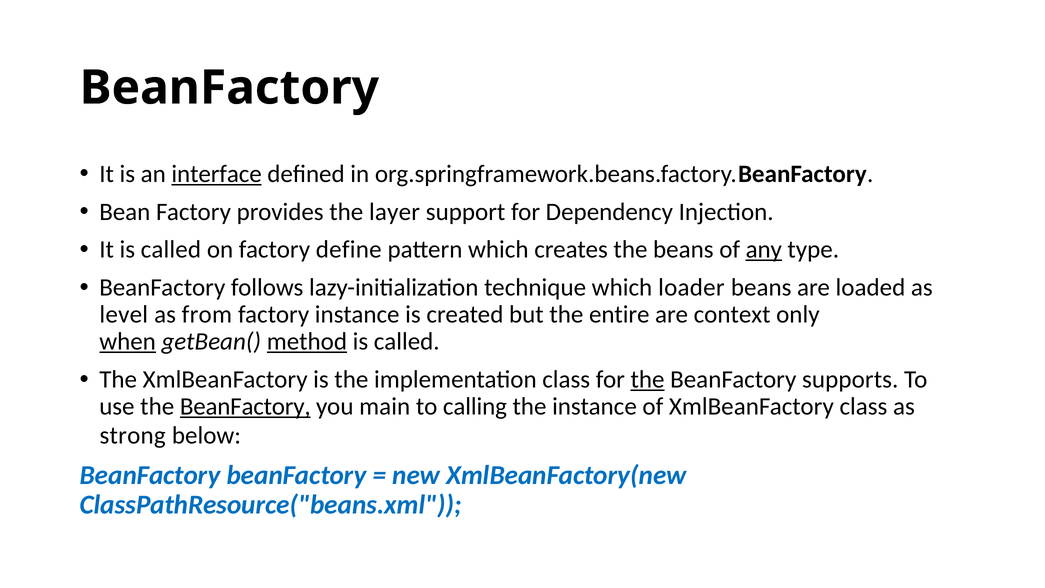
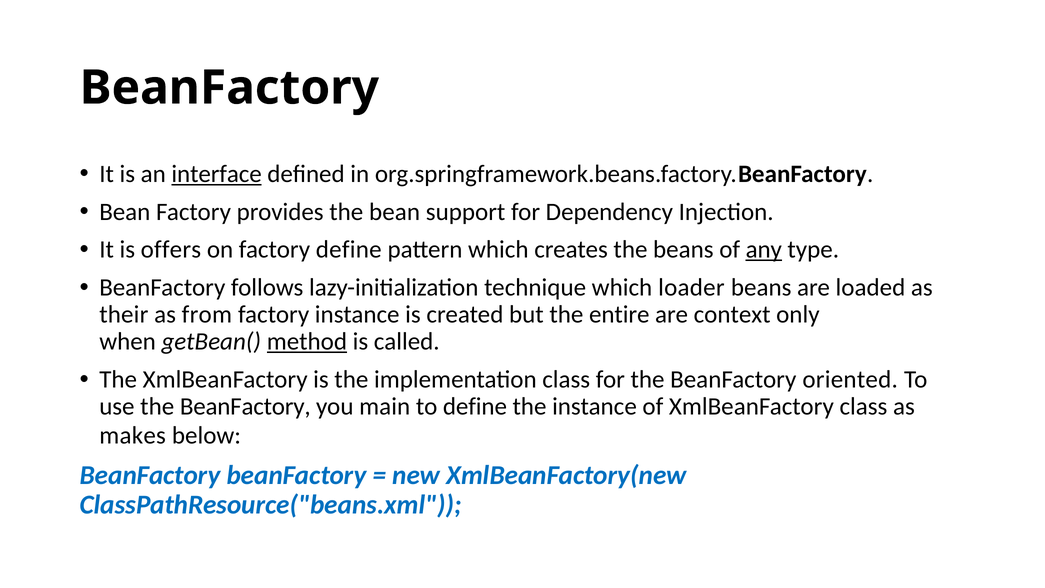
the layer: layer -> bean (395, 212)
It is called: called -> offers (171, 250)
level: level -> their (124, 315)
when underline: present -> none (128, 342)
the underline: present -> none (648, 380)
supports: supports -> oriented (850, 380)
BeanFactory underline: present -> none (245, 407)
to calling: calling -> define (475, 407)
strong: strong -> makes (133, 435)
